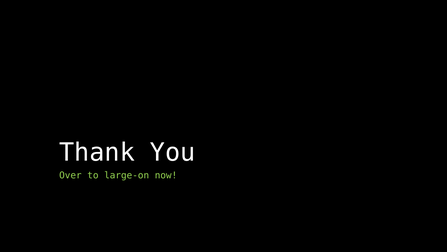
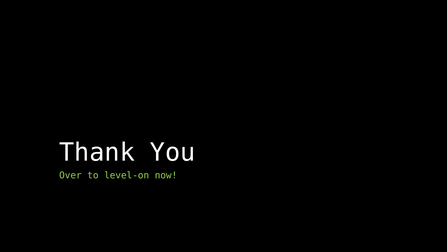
large-on: large-on -> level-on (127, 175)
